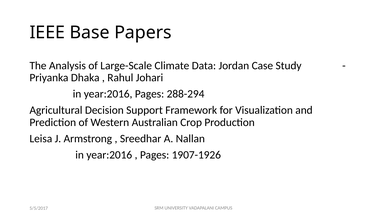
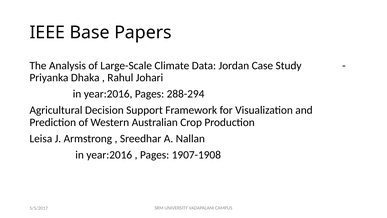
1907-1926: 1907-1926 -> 1907-1908 (196, 155)
